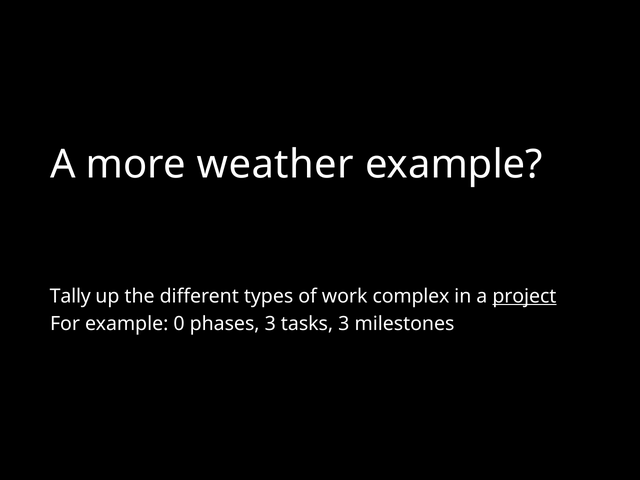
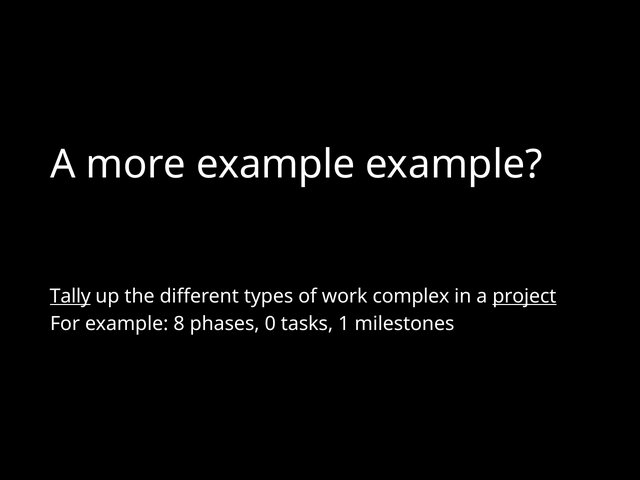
more weather: weather -> example (276, 164)
Tally underline: none -> present (70, 296)
0: 0 -> 8 (179, 324)
phases 3: 3 -> 0 (270, 324)
tasks 3: 3 -> 1 (344, 324)
